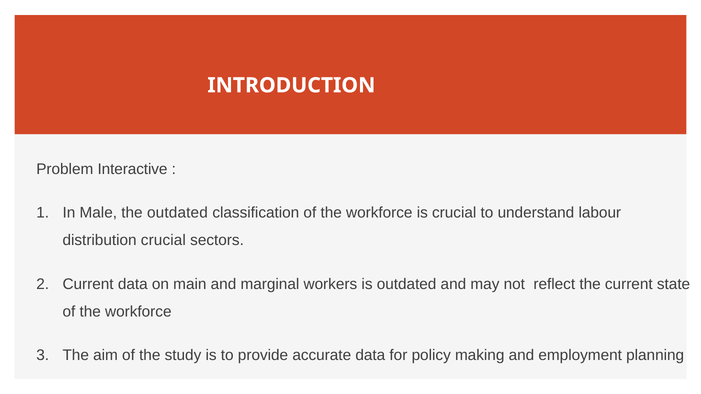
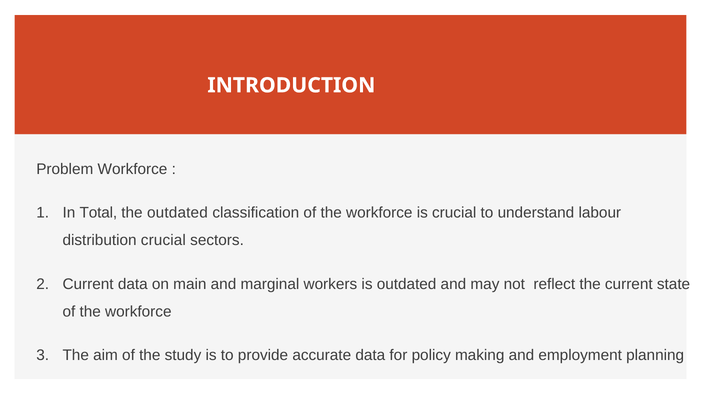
Problem Interactive: Interactive -> Workforce (132, 169)
Male: Male -> Total (98, 213)
